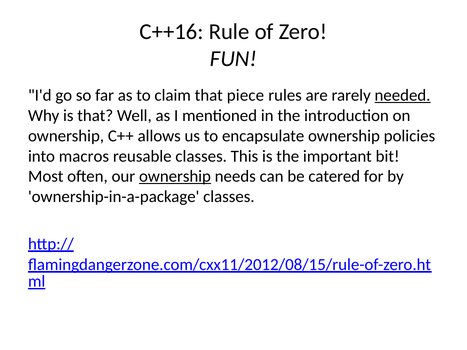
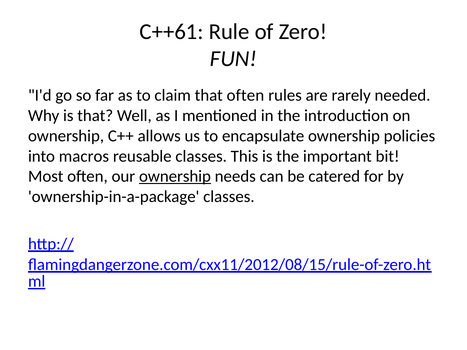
C++16: C++16 -> C++61 (172, 32)
that piece: piece -> often (245, 95)
needed underline: present -> none (403, 95)
